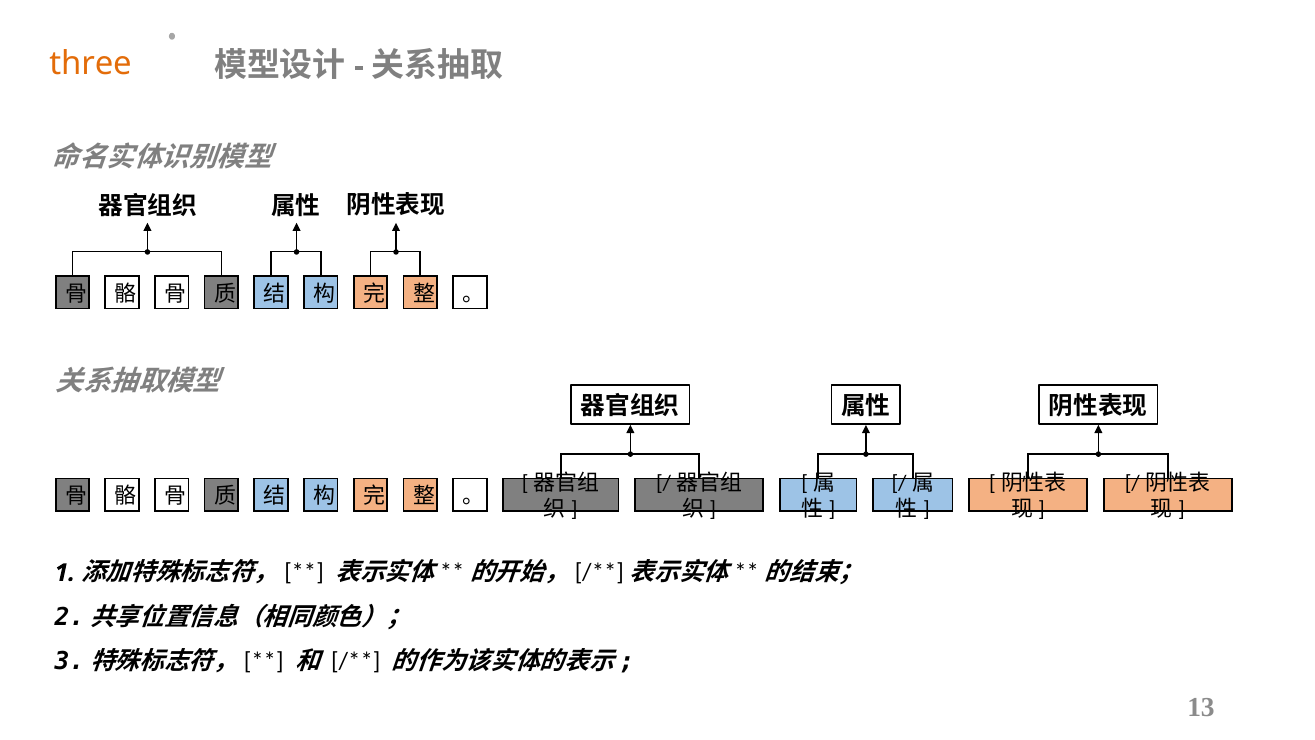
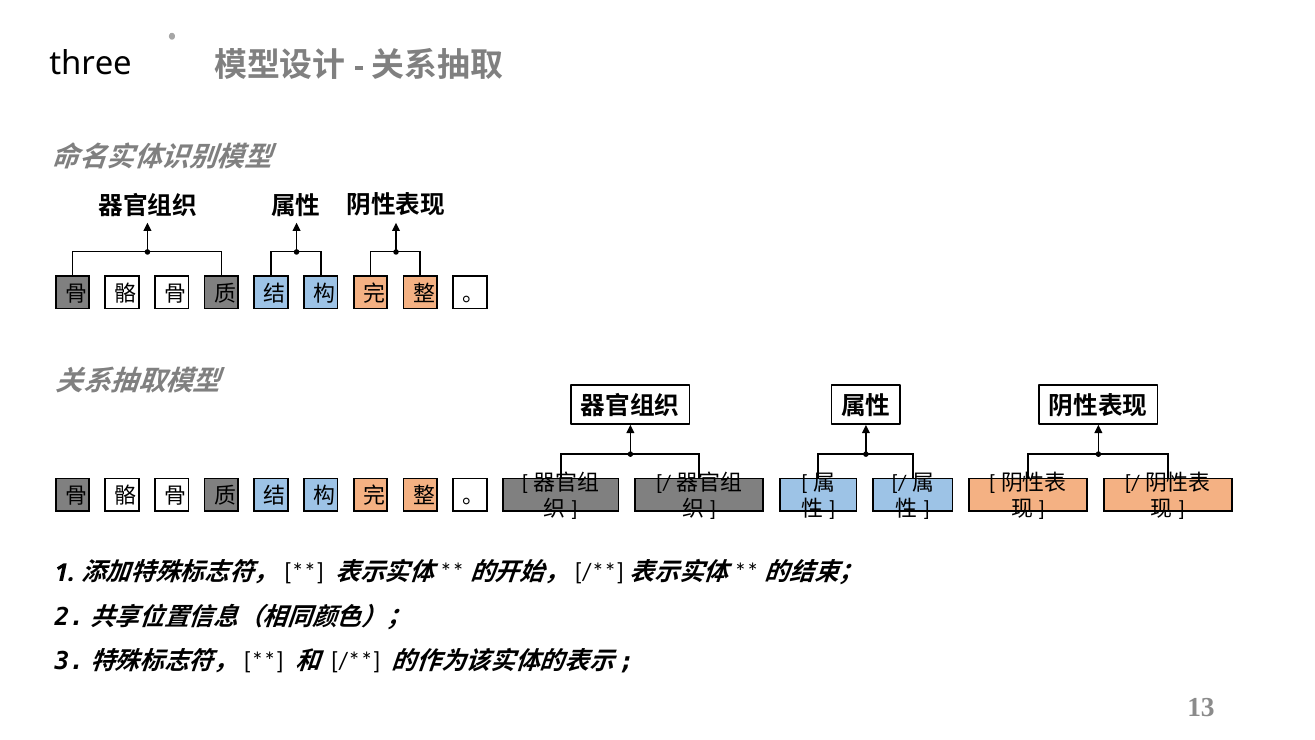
three colour: orange -> black (91, 64)
